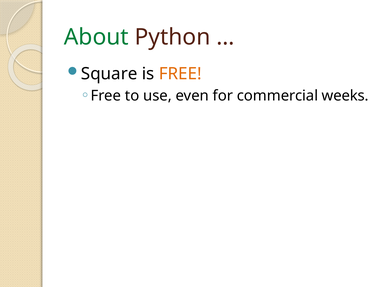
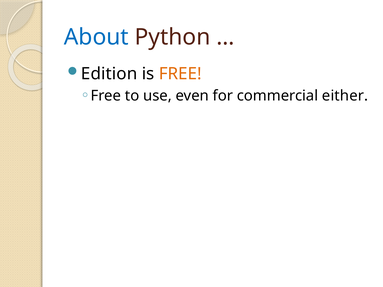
About colour: green -> blue (96, 37)
Square: Square -> Edition (109, 74)
weeks: weeks -> either (345, 96)
